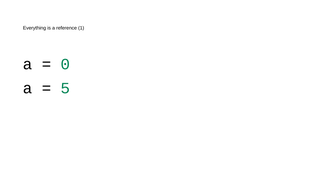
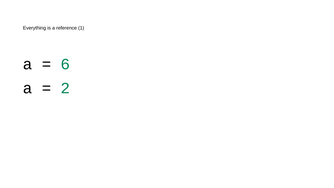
0: 0 -> 6 (65, 64)
5: 5 -> 2 (65, 88)
